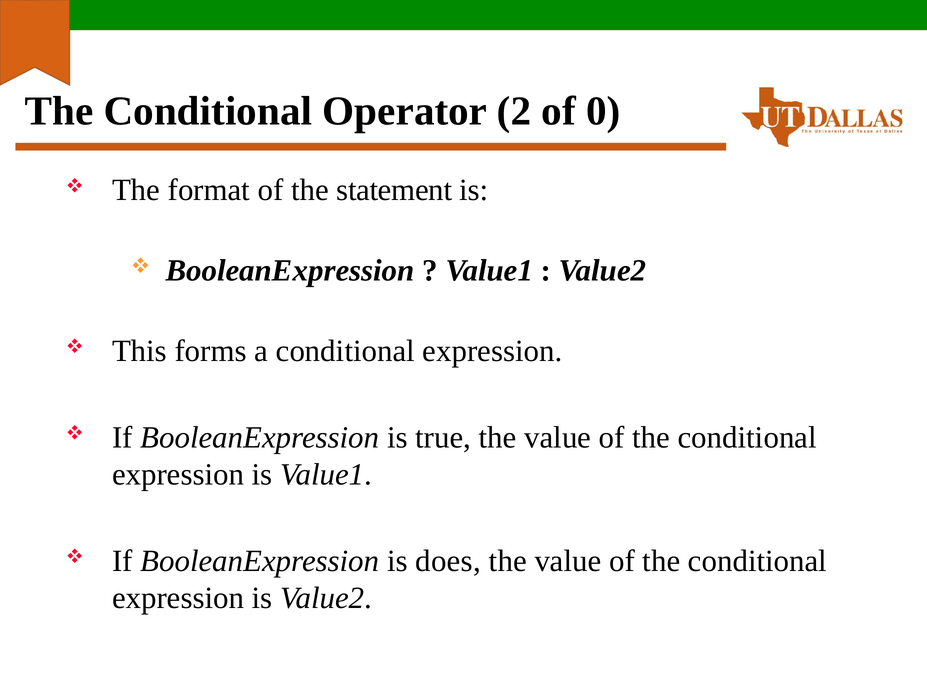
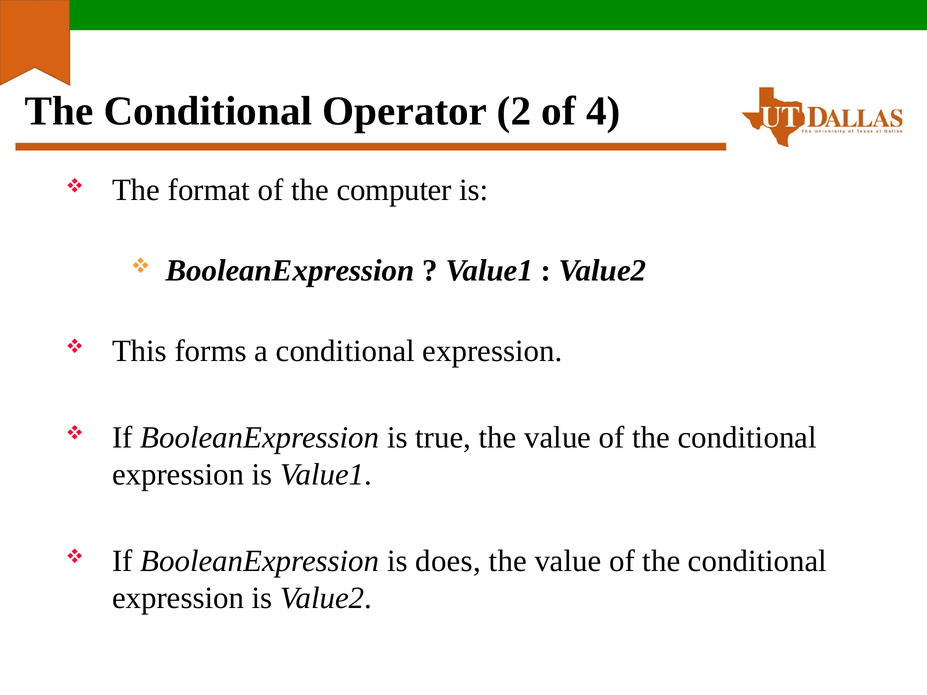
0: 0 -> 4 (603, 111)
statement: statement -> computer (394, 190)
